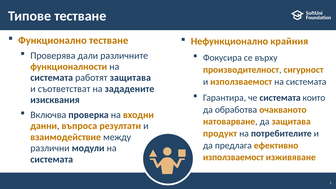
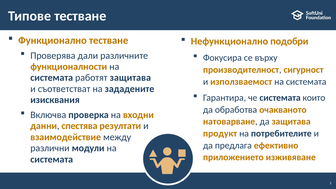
крайния: крайния -> подобри (289, 41)
въпроса: въпроса -> спестява (79, 126)
използваемост: използваемост -> приложението (233, 157)
